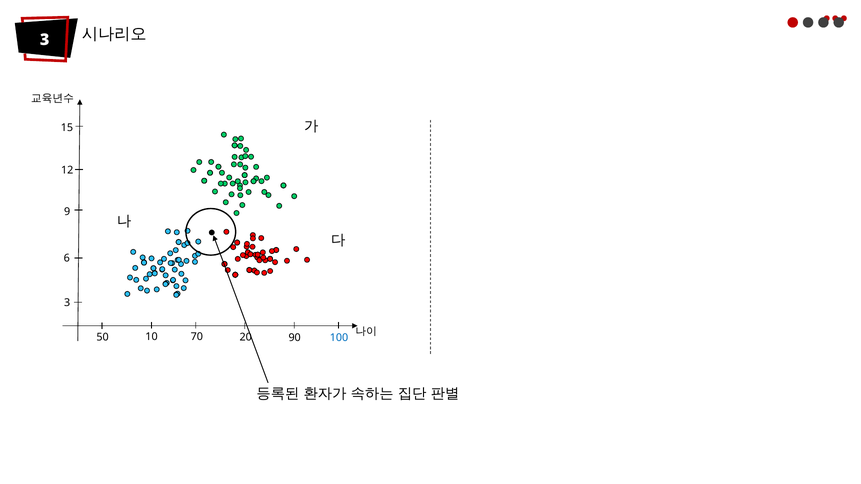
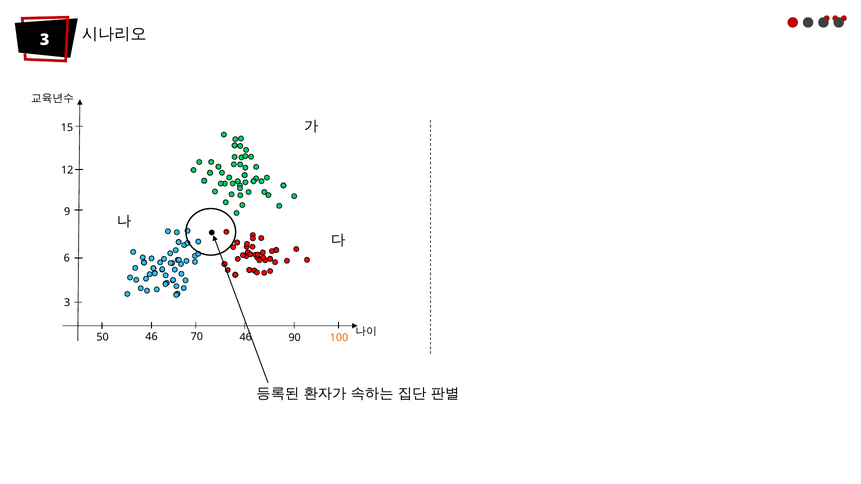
50 10: 10 -> 46 (152, 337)
70 20: 20 -> 46 (246, 337)
100 colour: blue -> orange (339, 338)
